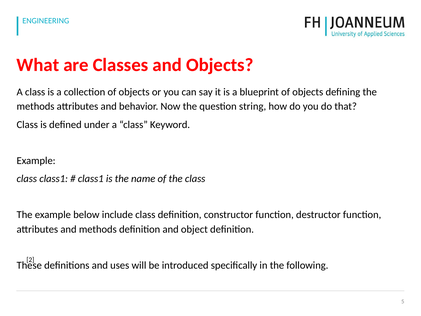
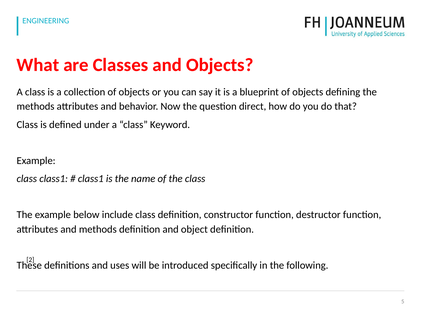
string: string -> direct (253, 106)
